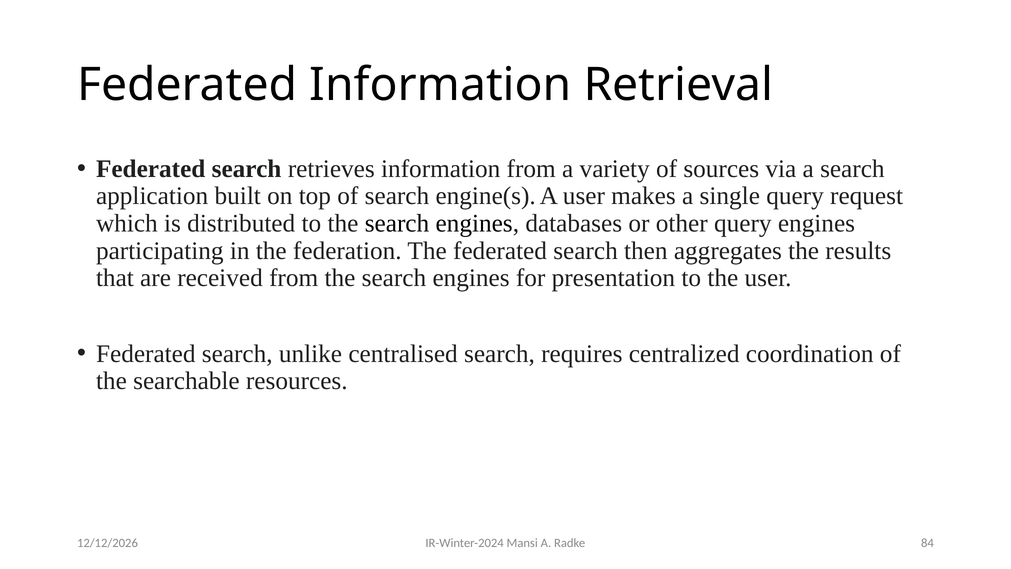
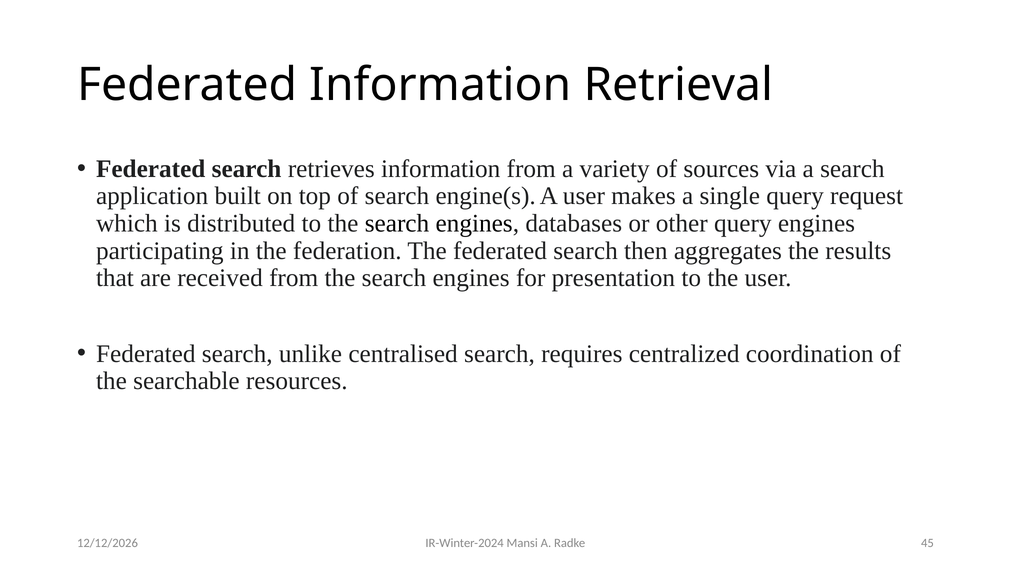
84: 84 -> 45 (927, 543)
